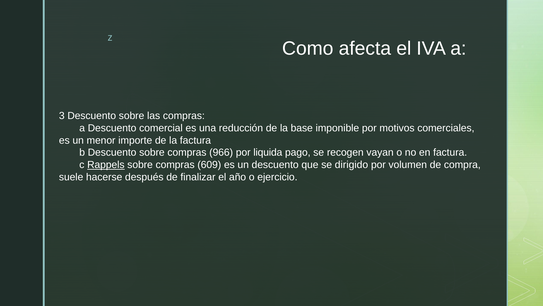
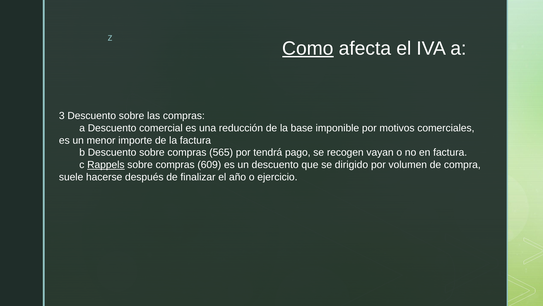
Como underline: none -> present (308, 48)
966: 966 -> 565 (221, 152)
liquida: liquida -> tendrá (268, 152)
